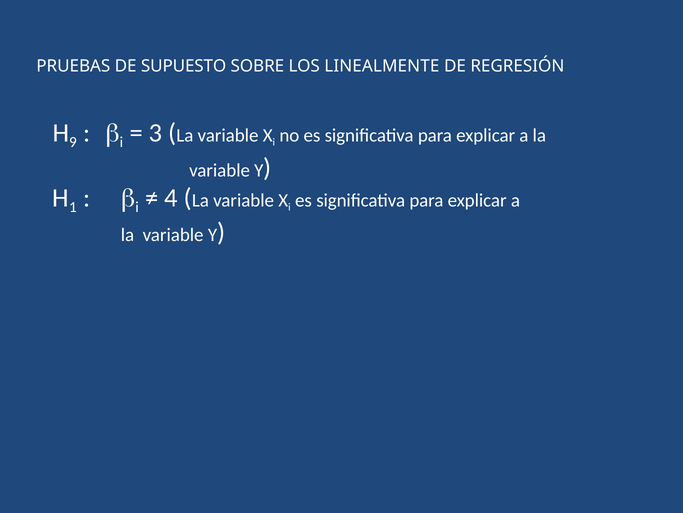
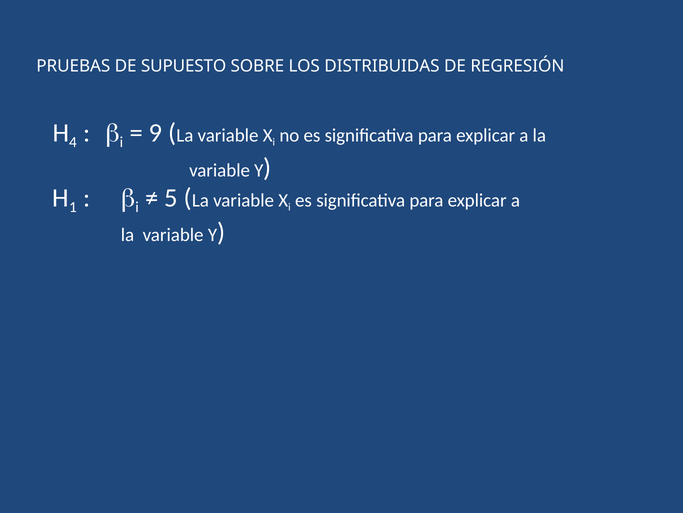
LINEALMENTE: LINEALMENTE -> DISTRIBUIDAS (382, 66)
9: 9 -> 4 (73, 142)
3: 3 -> 9 (156, 133)
4: 4 -> 5 (171, 198)
